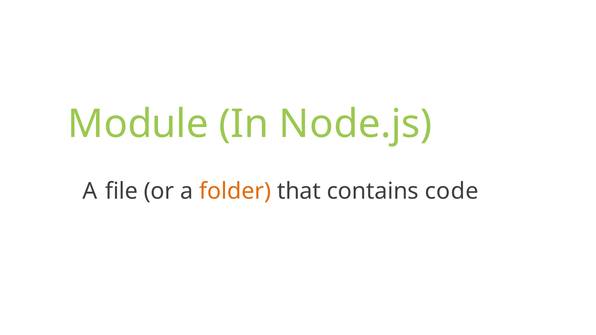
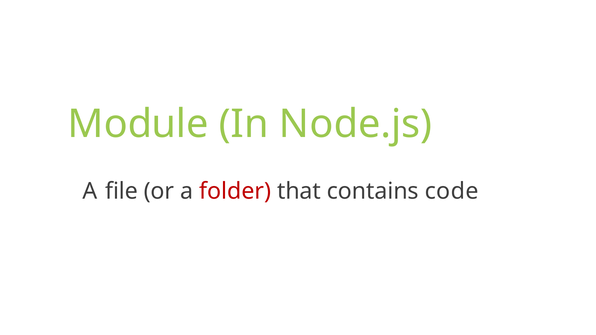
folder colour: orange -> red (235, 191)
